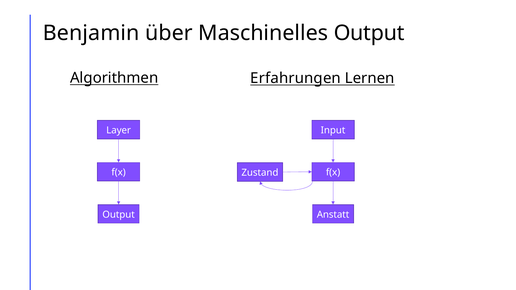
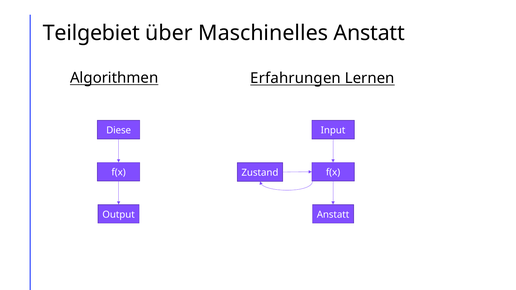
Benjamin: Benjamin -> Teilgebiet (91, 33)
Maschinelles Output: Output -> Anstatt (369, 33)
Layer: Layer -> Diese (119, 130)
